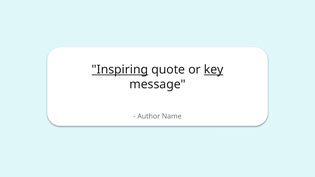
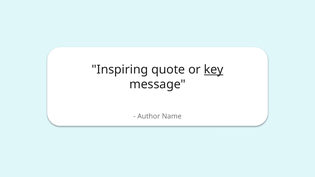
Inspiring underline: present -> none (120, 70)
